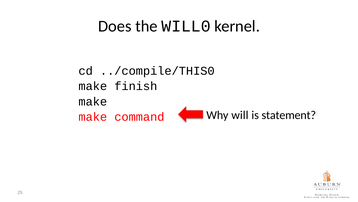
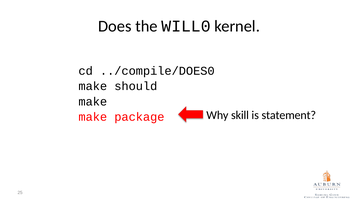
../compile/THIS0: ../compile/THIS0 -> ../compile/DOES0 (157, 71)
finish: finish -> should (136, 86)
command: command -> package (139, 117)
will: will -> skill (240, 115)
